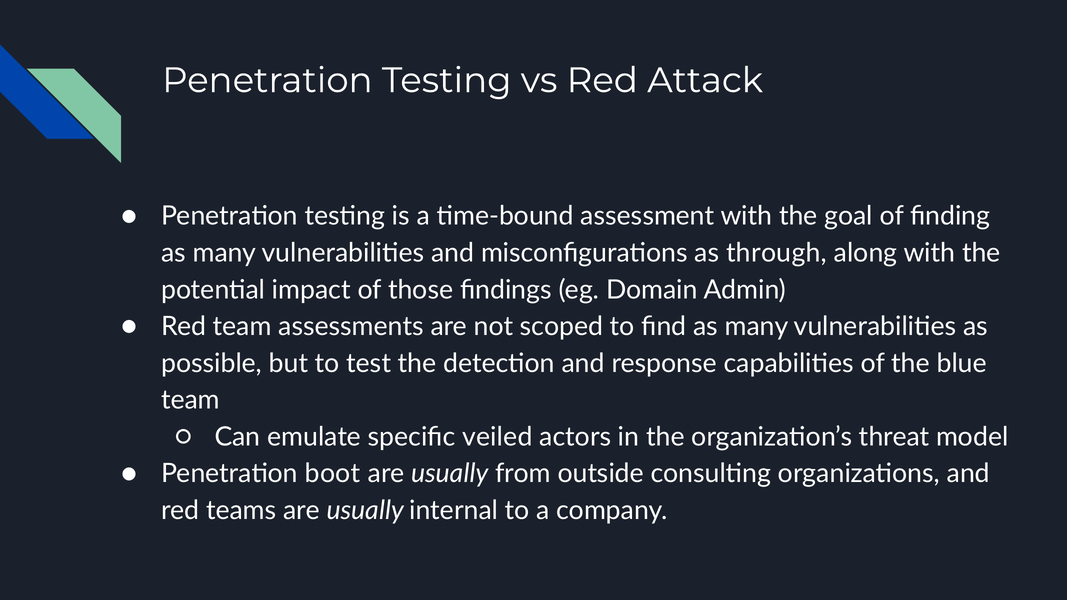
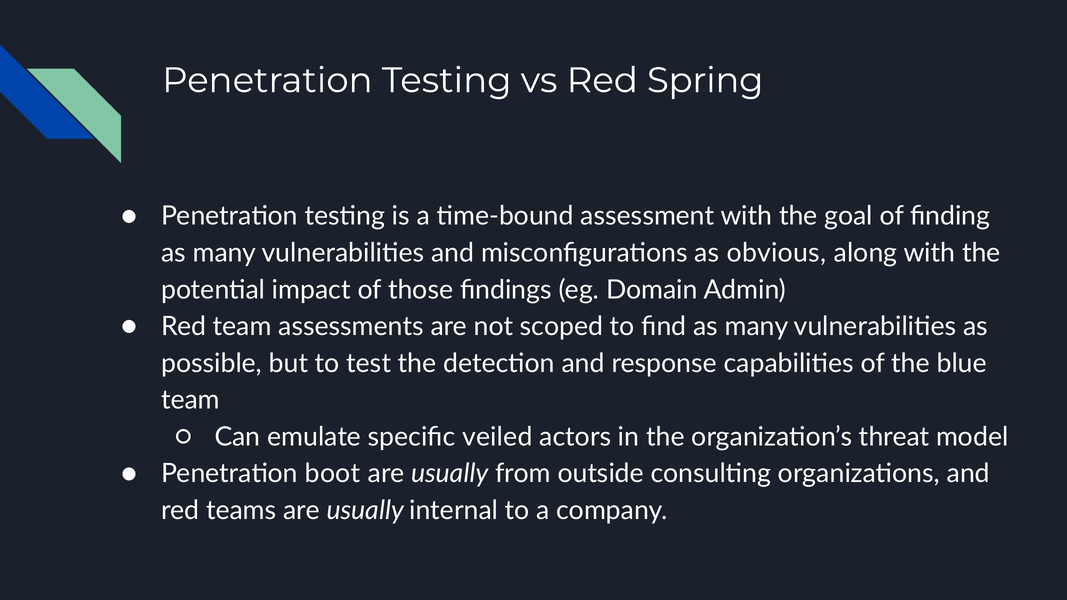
Attack: Attack -> Spring (705, 80)
through: through -> obvious (776, 253)
